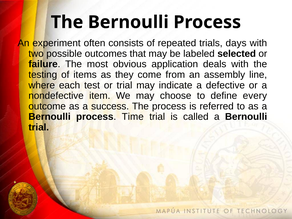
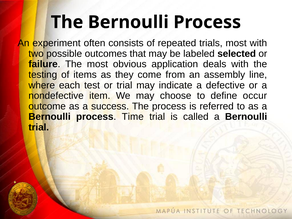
trials days: days -> most (236, 43)
every: every -> occur (255, 96)
